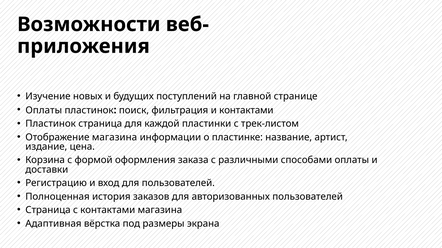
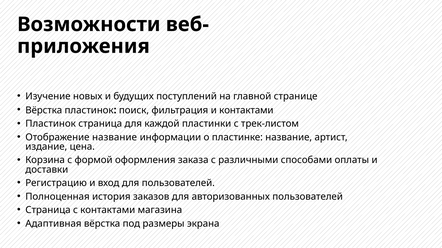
Оплаты: Оплаты -> Вёрстка (44, 110)
Отображение магазина: магазина -> название (115, 138)
